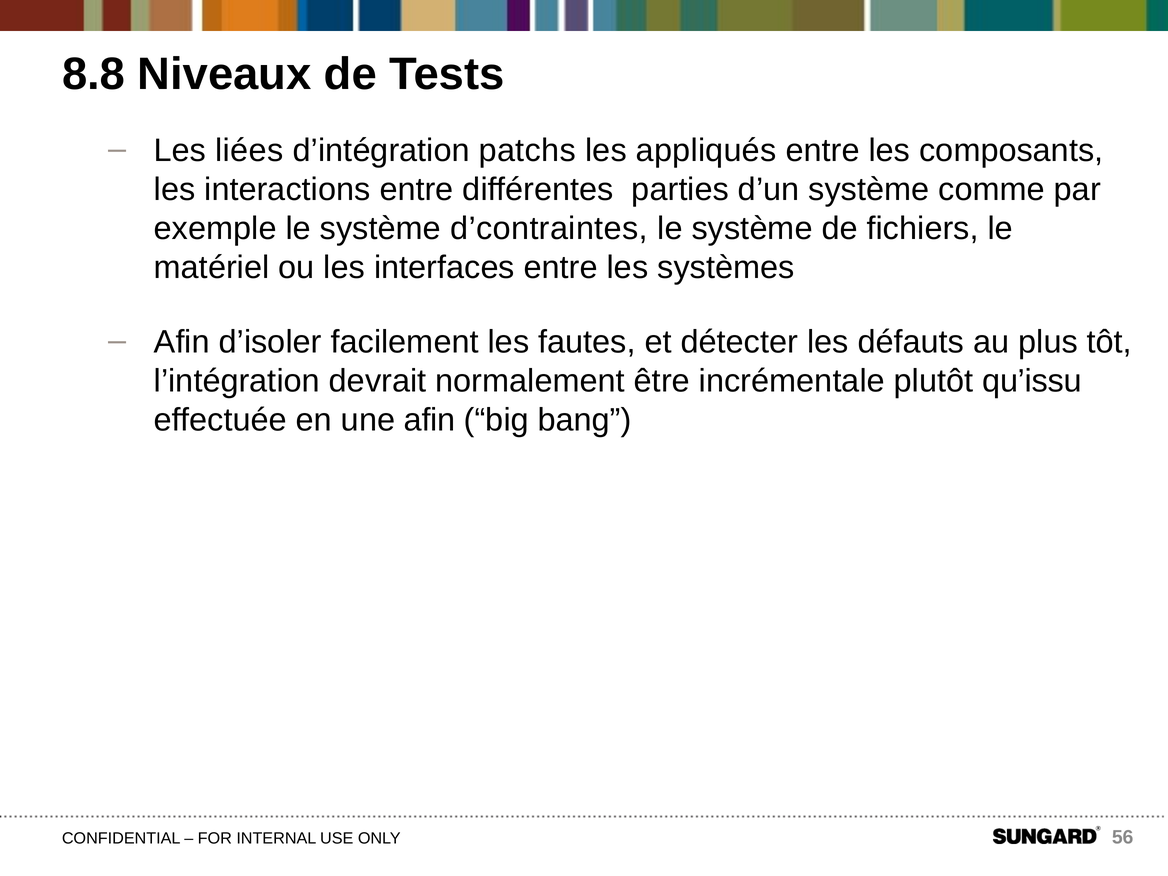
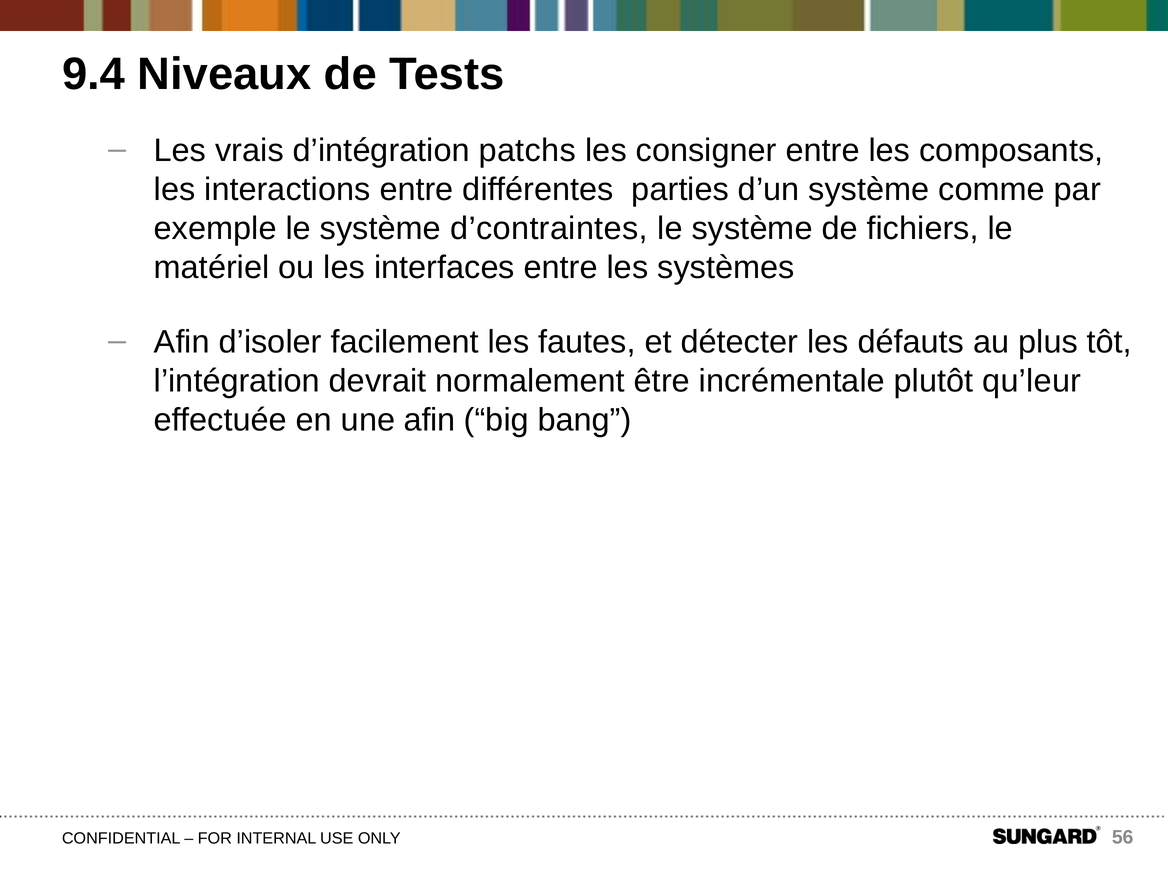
8.8: 8.8 -> 9.4 (94, 74)
liées: liées -> vrais (249, 151)
appliqués: appliqués -> consigner (706, 151)
qu’issu: qu’issu -> qu’leur (1032, 381)
